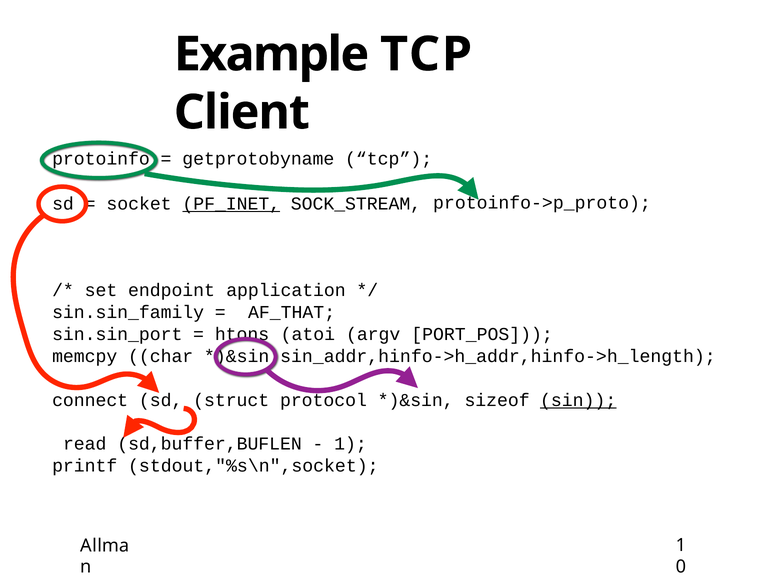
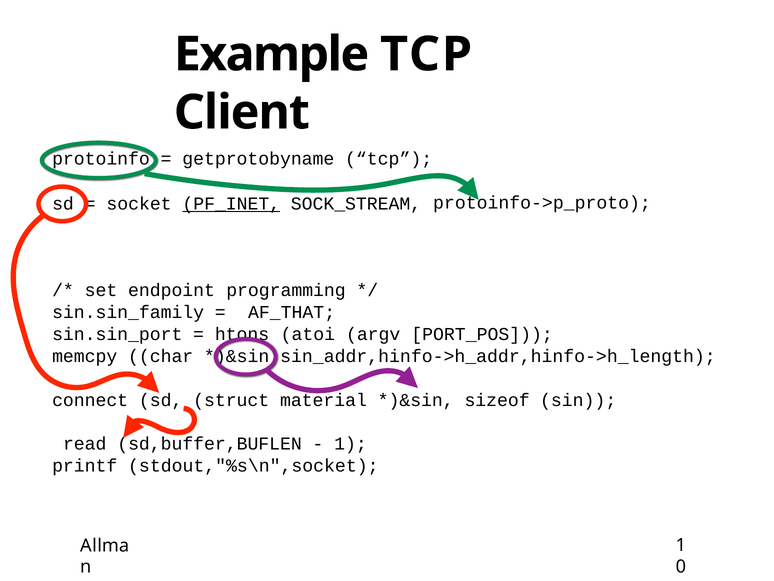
application: application -> programming (286, 290)
protocol: protocol -> material (323, 400)
sin underline: present -> none (578, 400)
